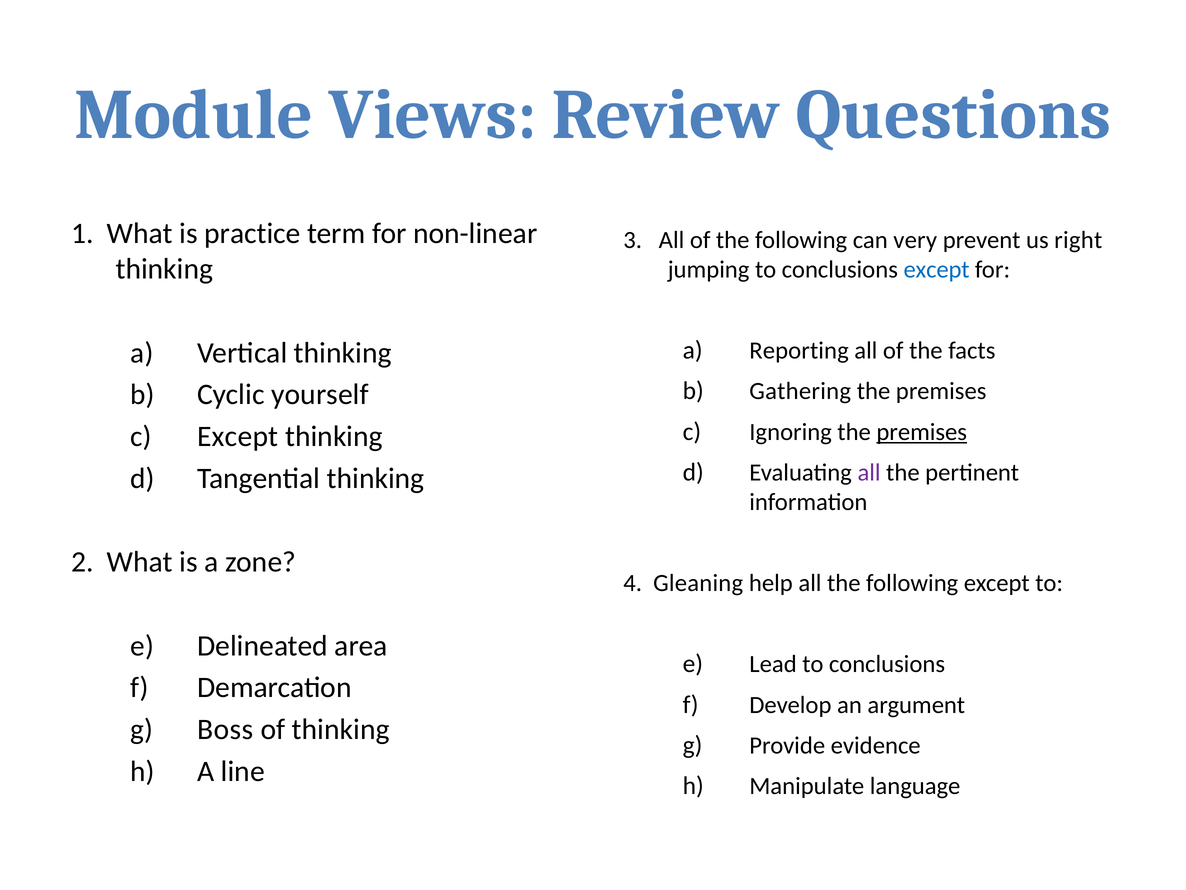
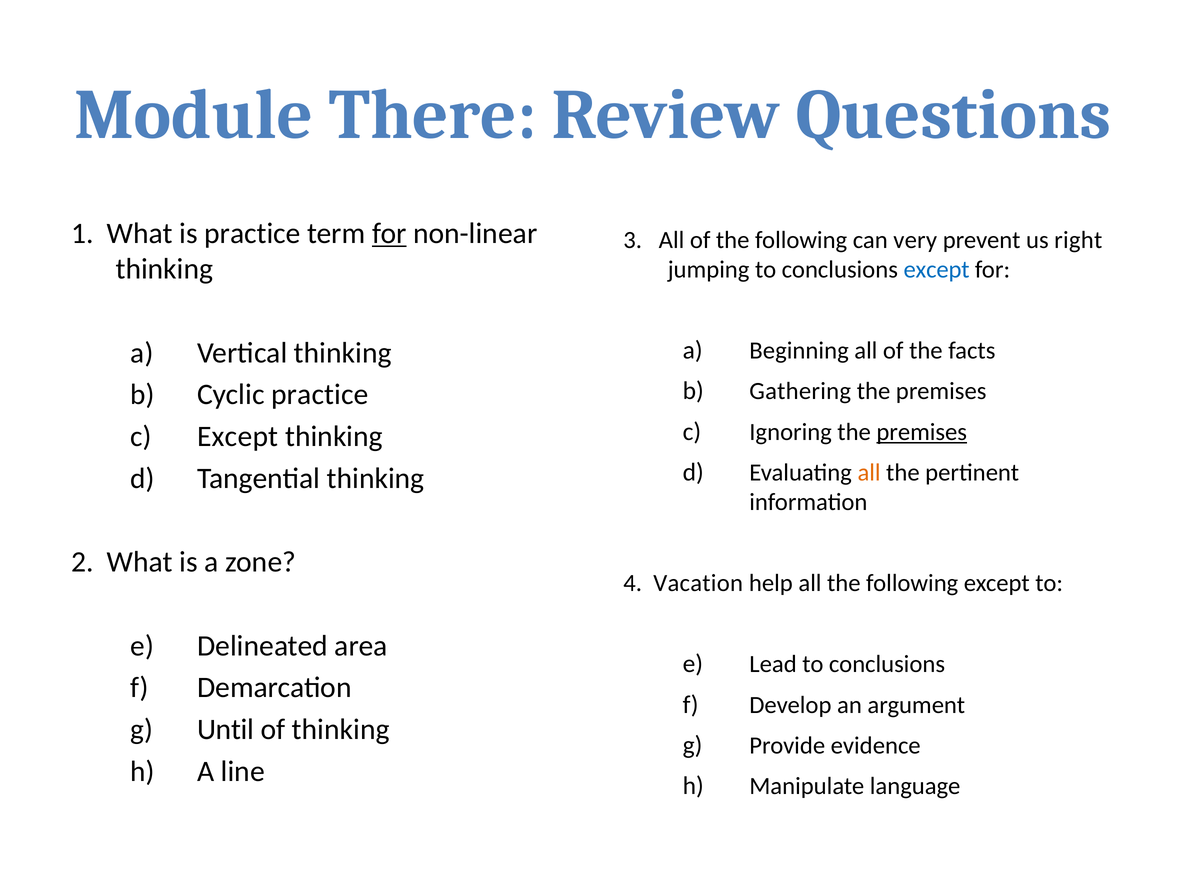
Views: Views -> There (433, 115)
for underline: none -> present (389, 233)
Reporting: Reporting -> Beginning (799, 351)
Cyclic yourself: yourself -> practice (320, 394)
all colour: purple -> orange (869, 472)
Gleaning: Gleaning -> Vacation (698, 583)
Boss: Boss -> Until (226, 729)
